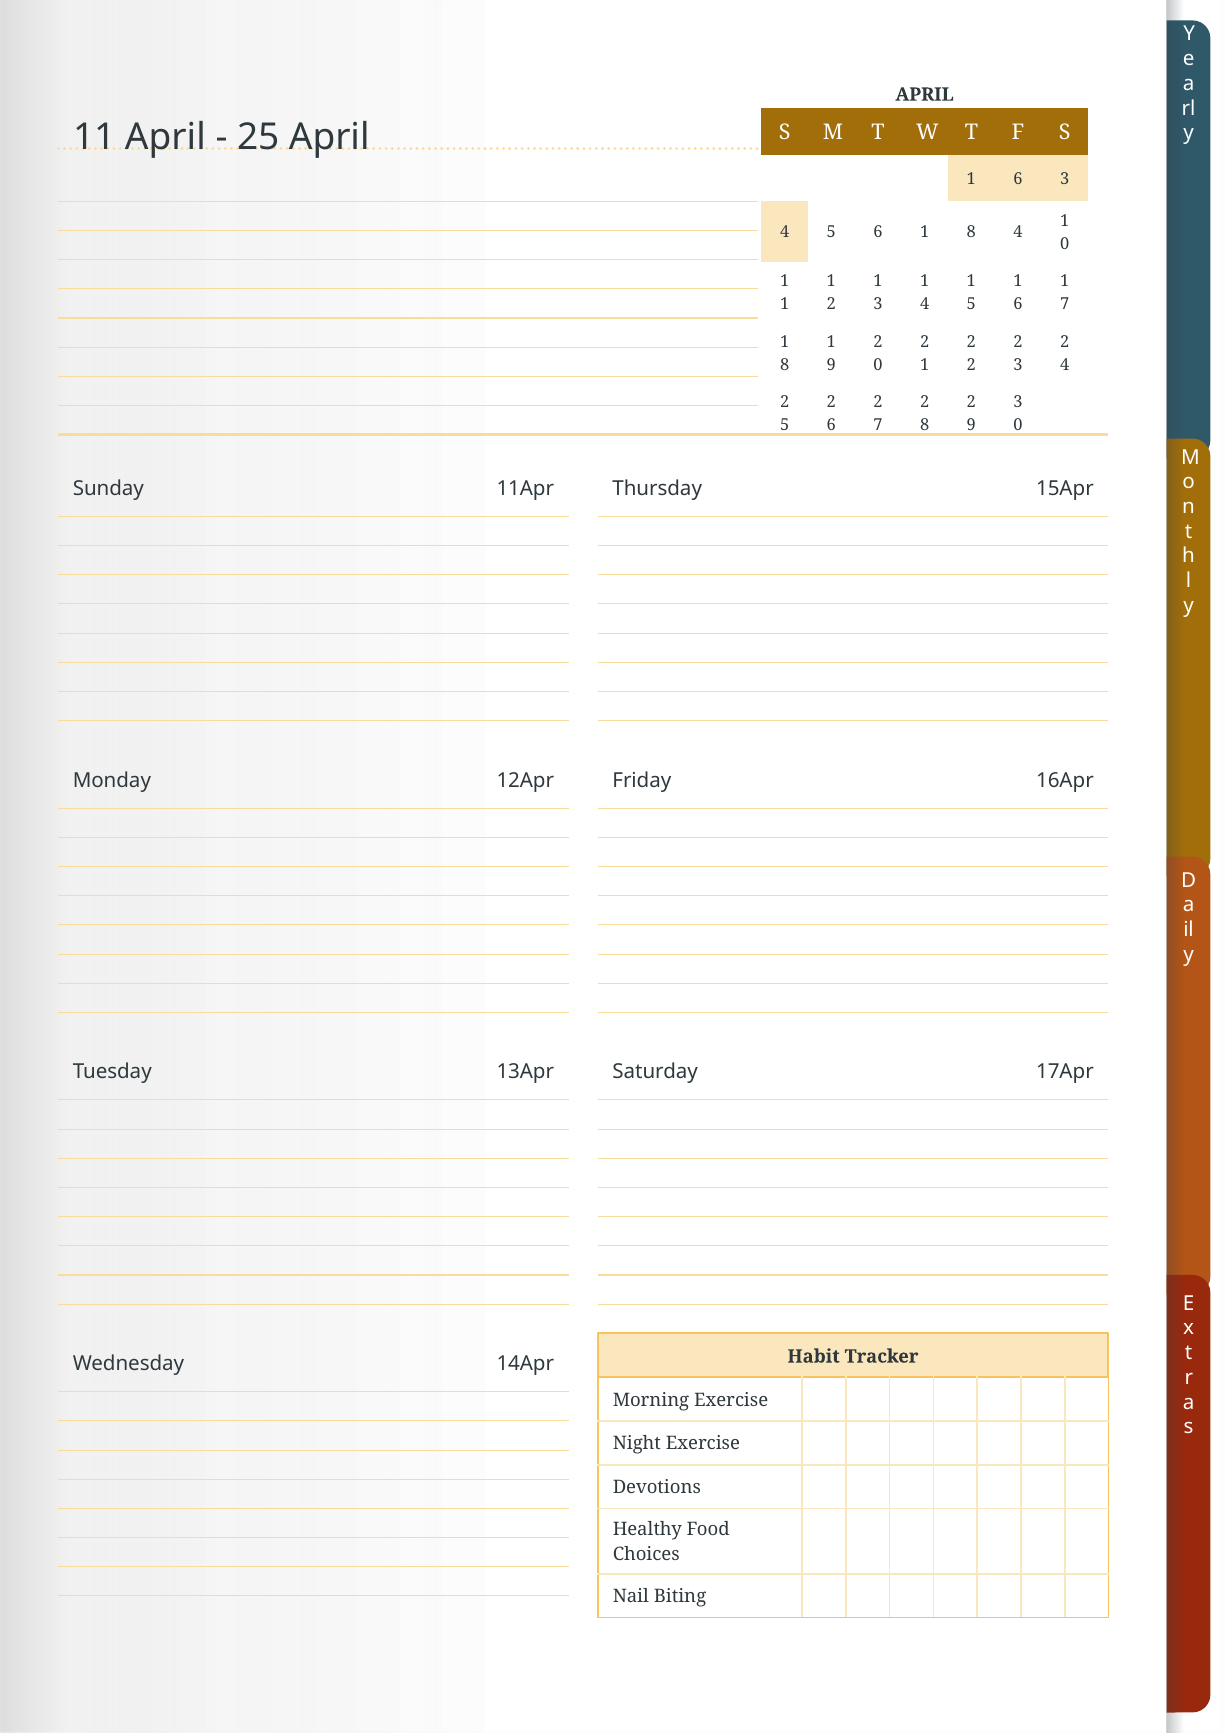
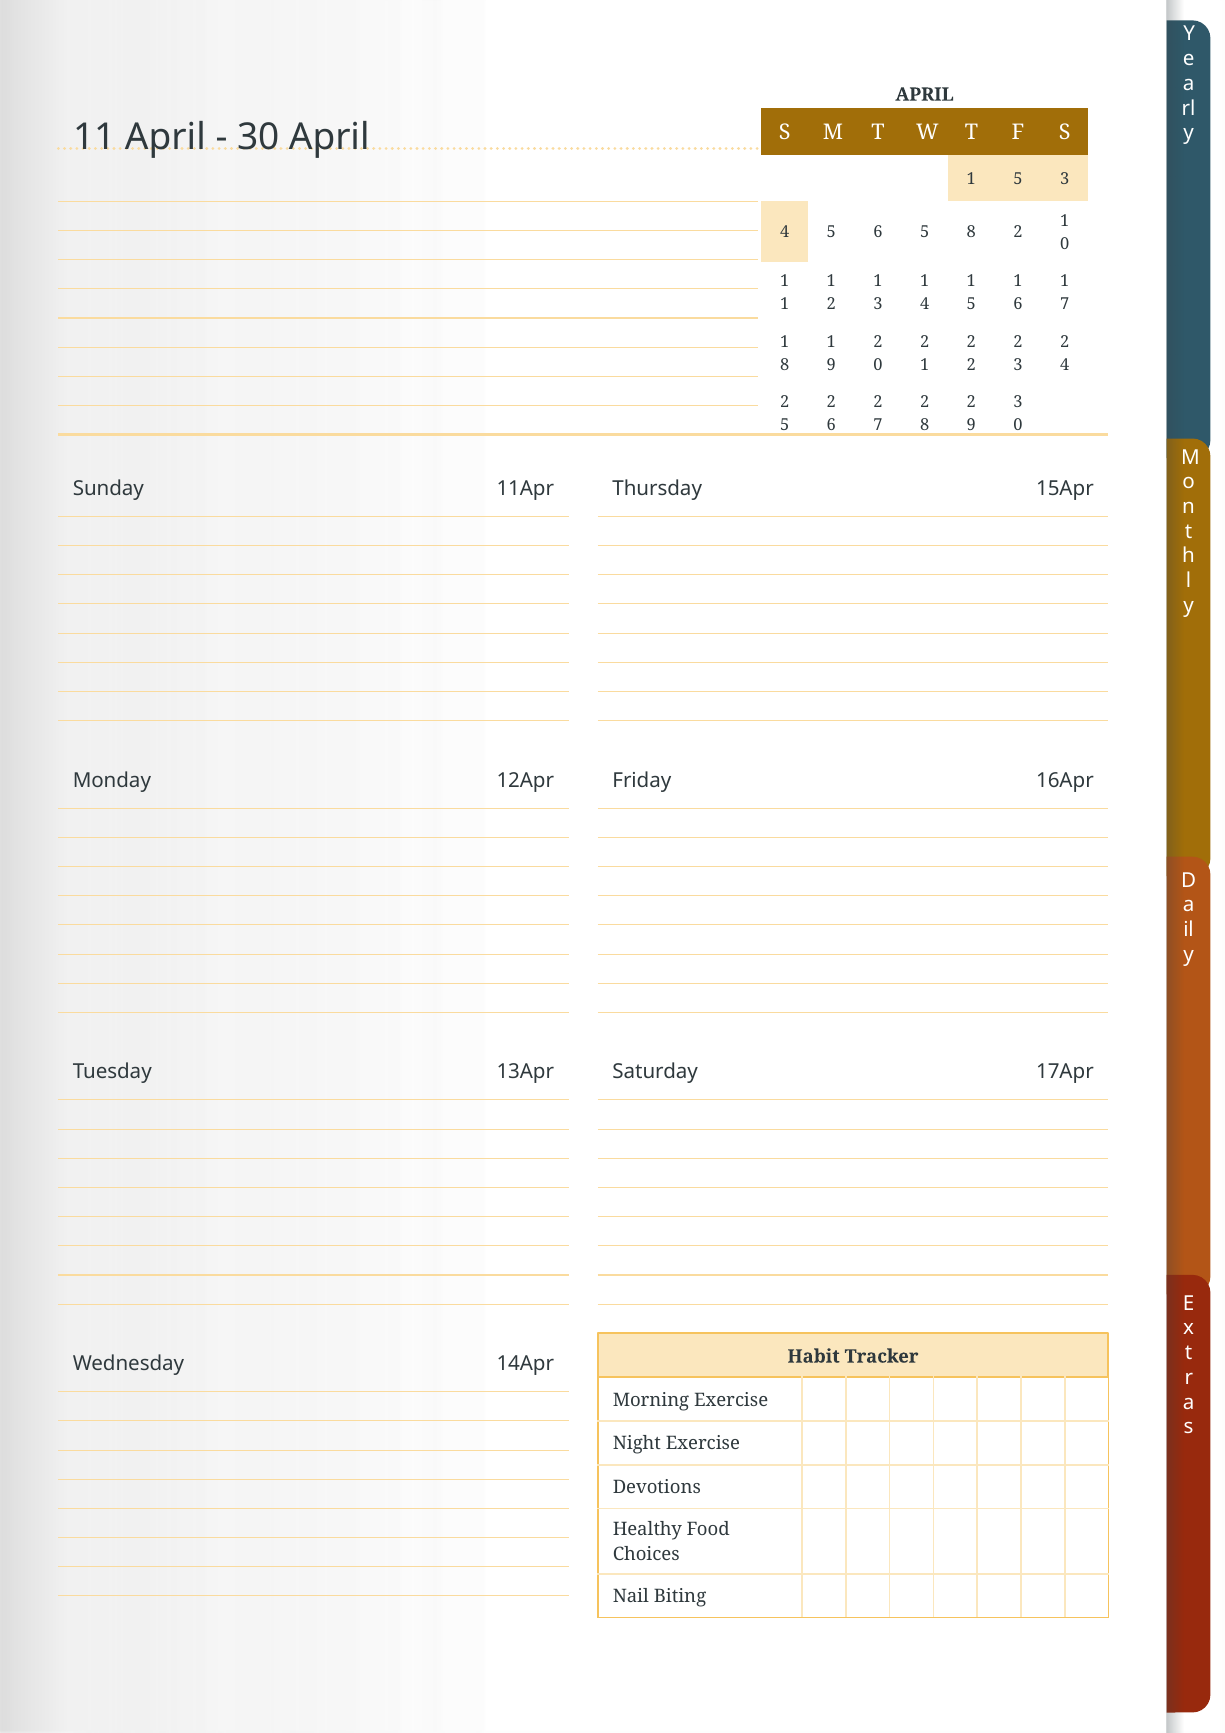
25: 25 -> 30 (258, 137)
6: 6 -> 5 (1018, 179)
5 6 1: 1 -> 5 (925, 232)
4: 4 -> 2 (1018, 232)
